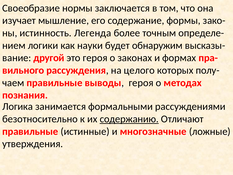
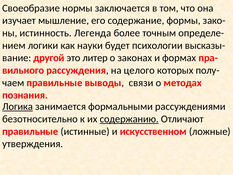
обнаружим: обнаружим -> психологии (157, 45)
это героя: героя -> литер (95, 58)
выводы героя: героя -> связи (141, 83)
Логика underline: none -> present (18, 106)
многозначные: многозначные -> искусственном (153, 131)
